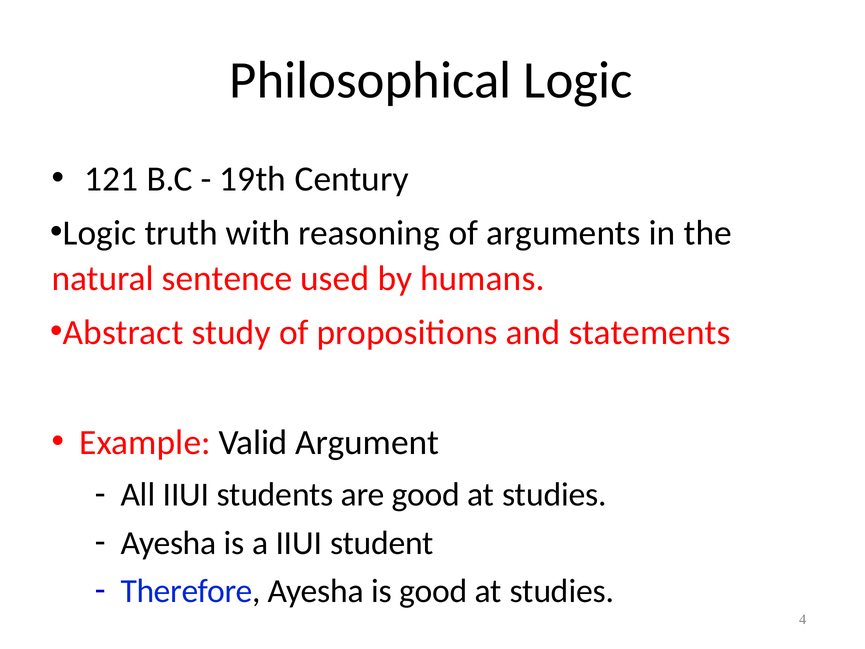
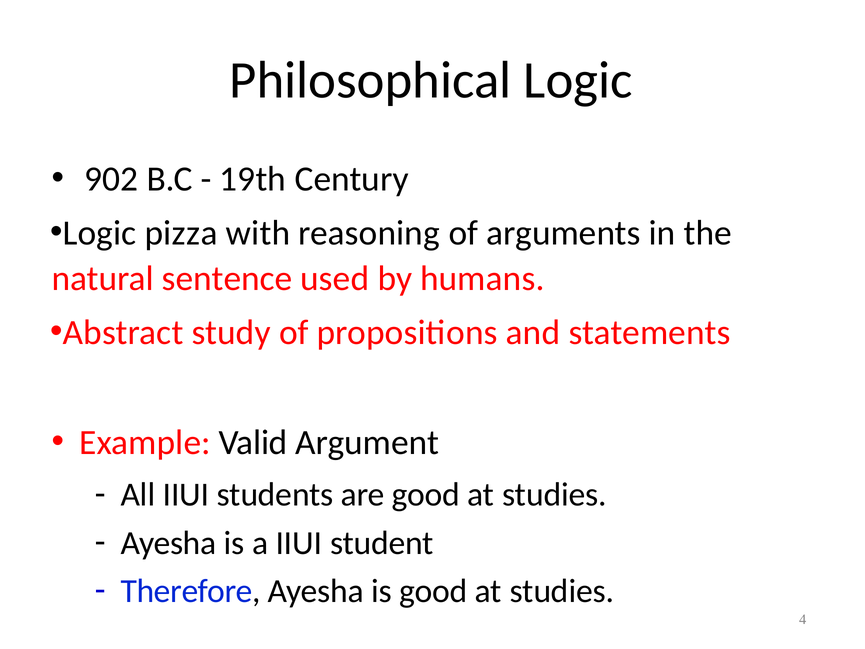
121: 121 -> 902 (111, 179)
truth: truth -> pizza (181, 233)
